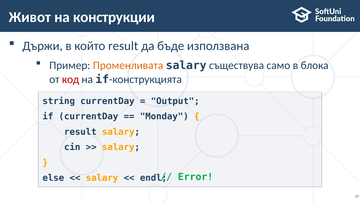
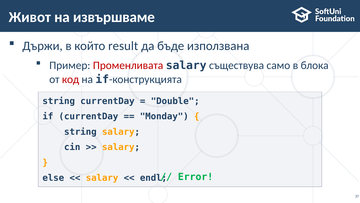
конструкции: конструкции -> извършваме (114, 17)
Променливата colour: orange -> red (128, 65)
Output: Output -> Double (175, 101)
result: result -> string (80, 132)
